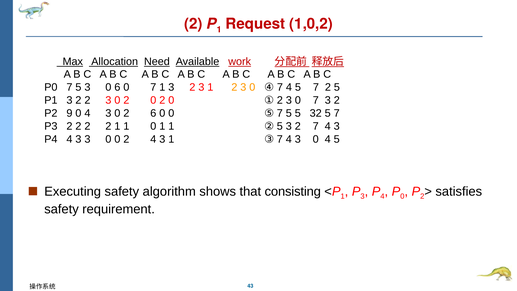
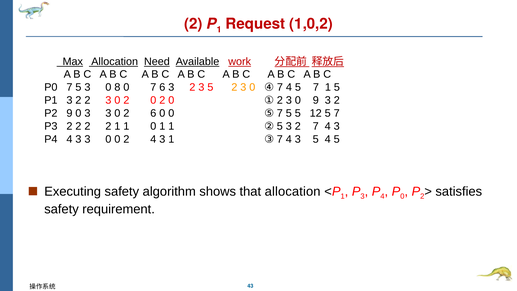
0 6: 6 -> 8 (117, 87)
7 1: 1 -> 6 (162, 87)
2 3 1: 1 -> 5 (210, 87)
7 2: 2 -> 1 (328, 87)
7: 7 -> 9 (316, 100)
9 0 4: 4 -> 3 (87, 113)
32: 32 -> 12 (316, 113)
7 4 3 0: 0 -> 5 (316, 139)
that consisting: consisting -> allocation (293, 191)
